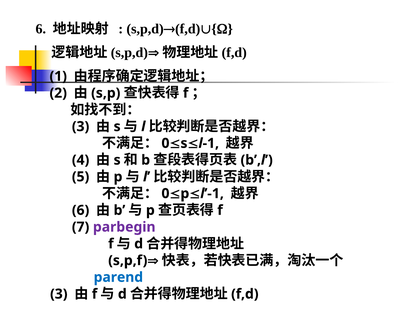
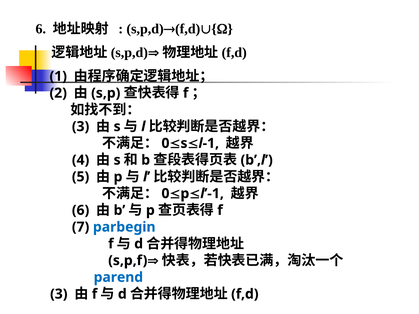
parbegin colour: purple -> blue (124, 227)
